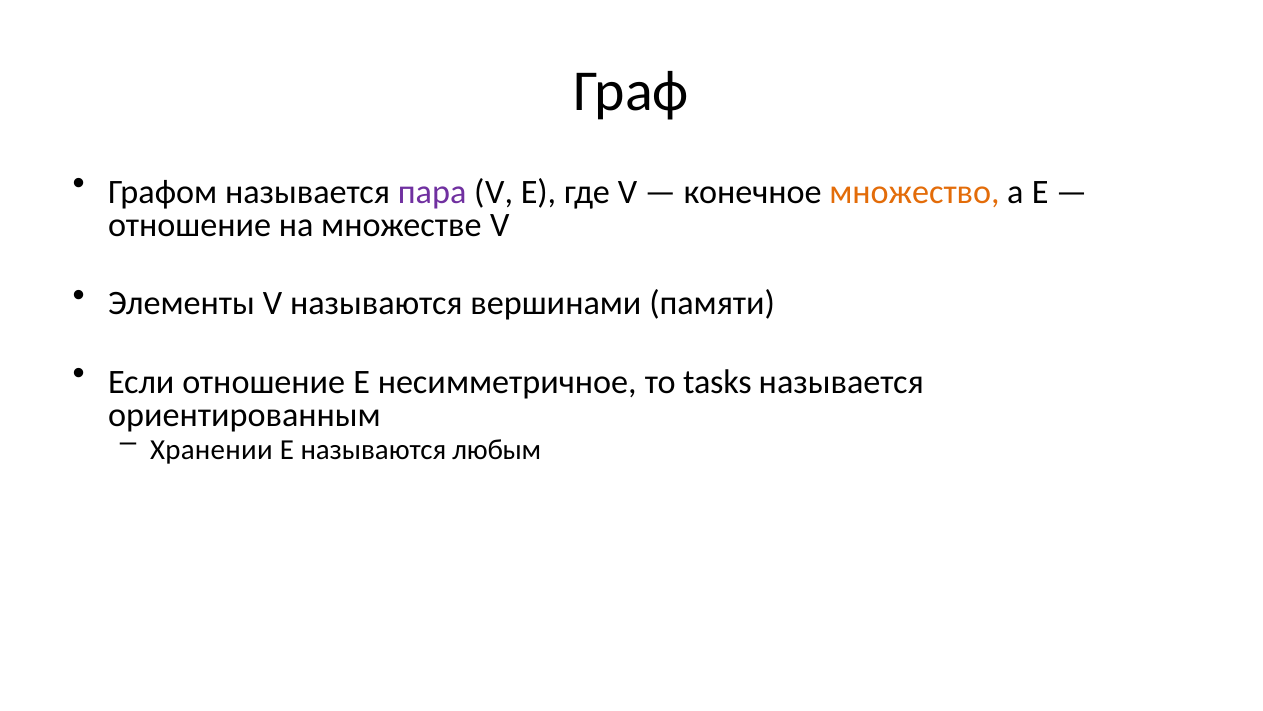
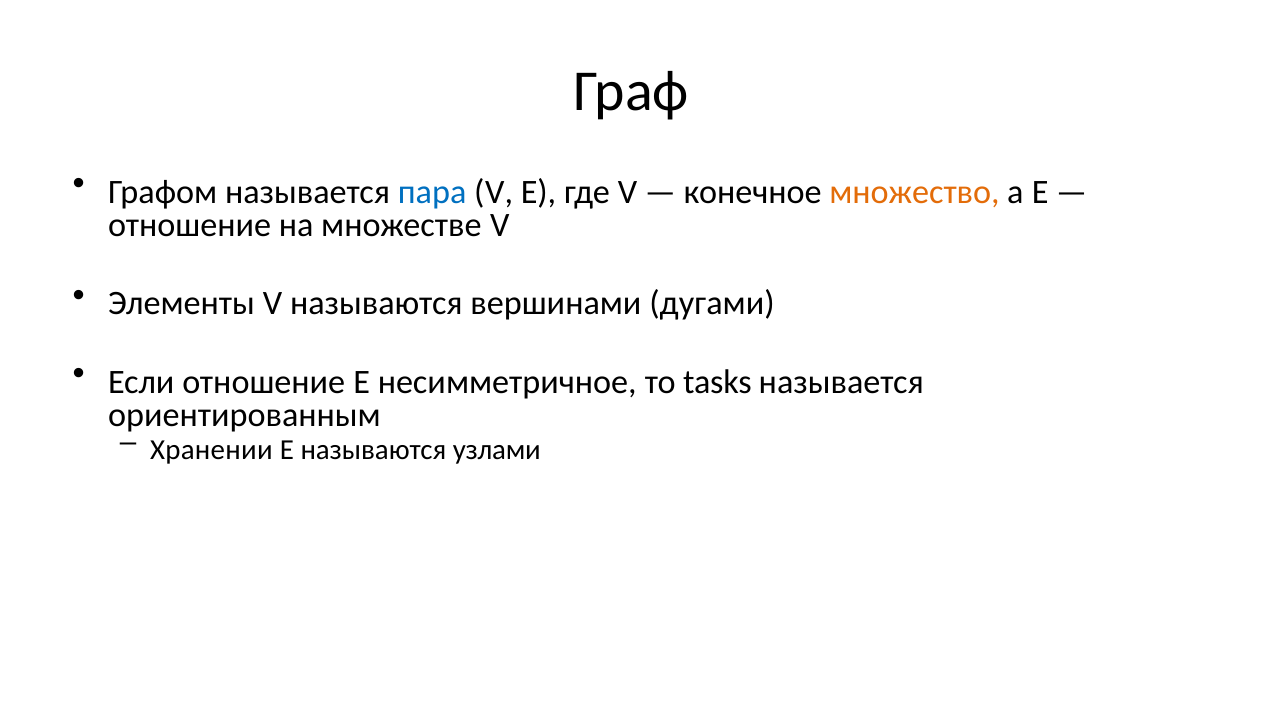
пара colour: purple -> blue (432, 192)
памяти: памяти -> дугами (712, 303)
любым: любым -> узлами (497, 449)
